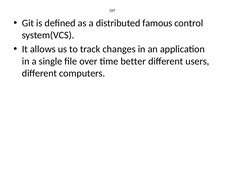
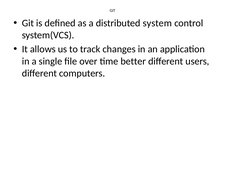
famous: famous -> system (157, 23)
